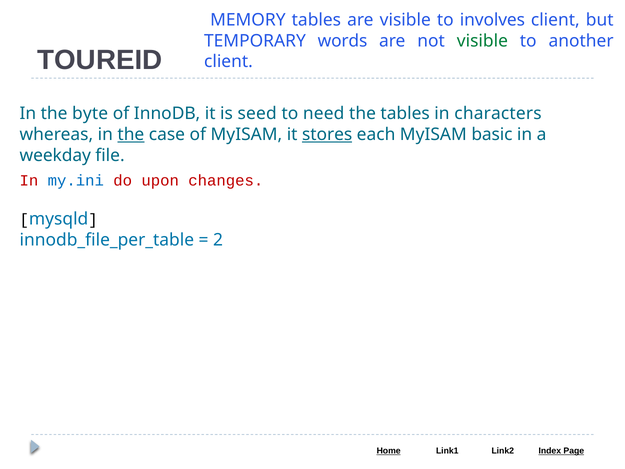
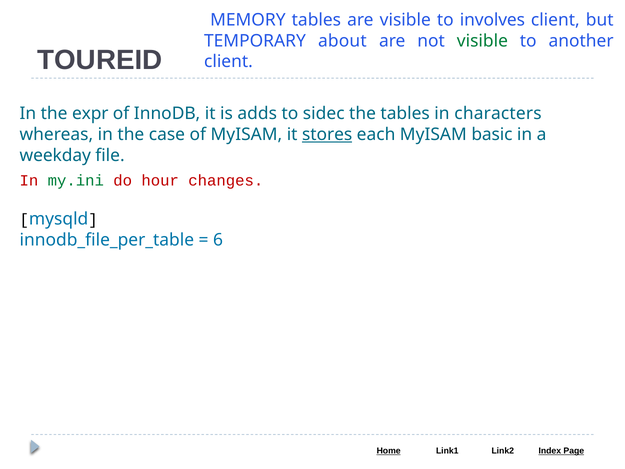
words: words -> about (342, 41)
byte: byte -> expr (90, 114)
seed: seed -> adds (257, 114)
need: need -> sidec (324, 114)
the underline: present -> none (131, 135)
my.ini colour: blue -> green (76, 180)
upon: upon -> hour (160, 180)
2: 2 -> 6 (218, 240)
